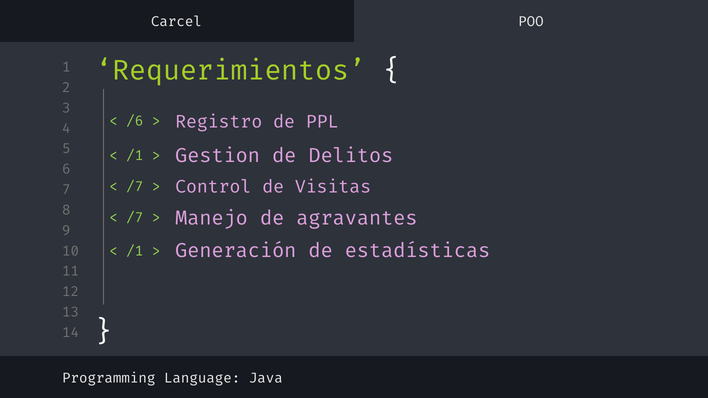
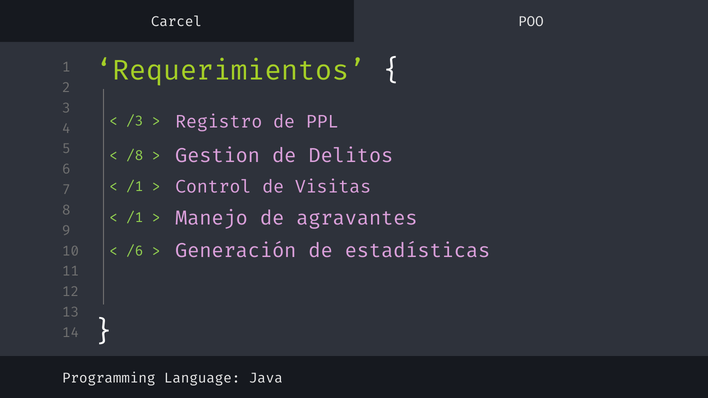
/6: /6 -> /3 (135, 121)
/1: /1 -> /8 (135, 156)
/7: /7 -> /1 (135, 187)
/7: /7 -> /1 (135, 218)
/1: /1 -> /6 (135, 251)
